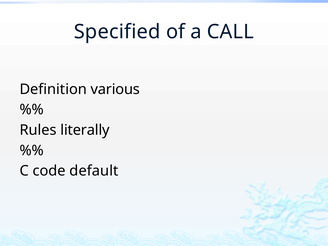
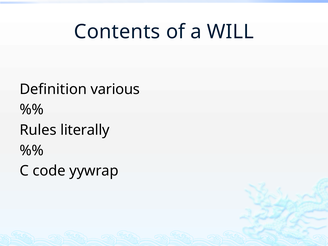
Specified: Specified -> Contents (117, 32)
CALL: CALL -> WILL (230, 32)
default: default -> yywrap (94, 171)
